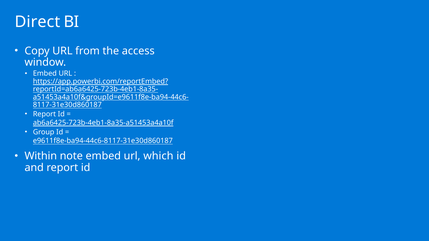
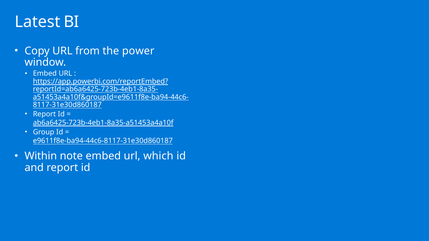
Direct: Direct -> Latest (37, 22)
access: access -> power (138, 51)
